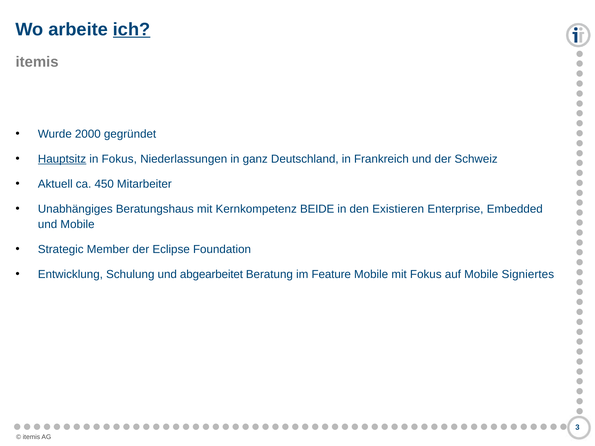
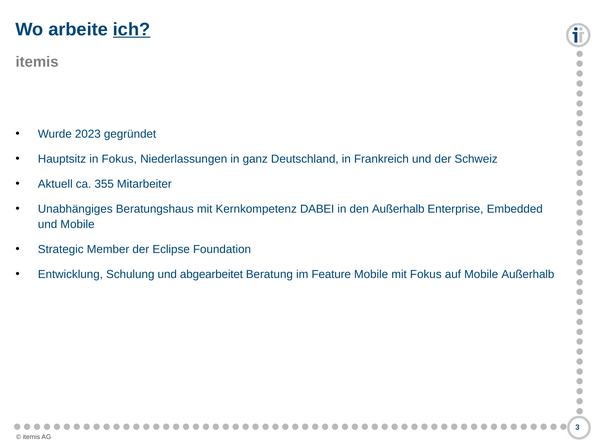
2000: 2000 -> 2023 (88, 134)
Hauptsitz underline: present -> none (62, 159)
450: 450 -> 355 (104, 184)
BEIDE: BEIDE -> DABEI (317, 209)
den Existieren: Existieren -> Außerhalb (398, 209)
Mobile Signiertes: Signiertes -> Außerhalb (528, 274)
